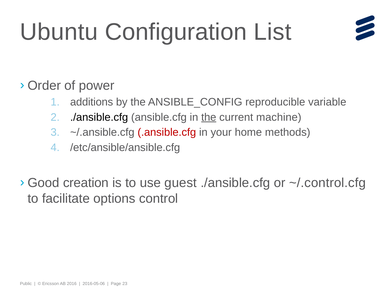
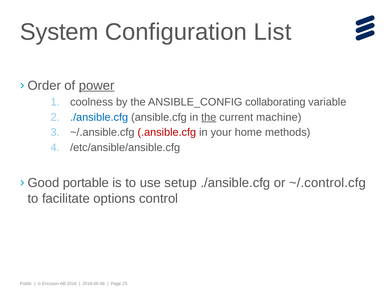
Ubuntu: Ubuntu -> System (59, 32)
power underline: none -> present (97, 86)
additions: additions -> coolness (92, 102)
reproducible: reproducible -> collaborating (275, 102)
./ansible.cfg colour: black -> blue (99, 117)
creation: creation -> portable (86, 183)
guest: guest -> setup (181, 183)
